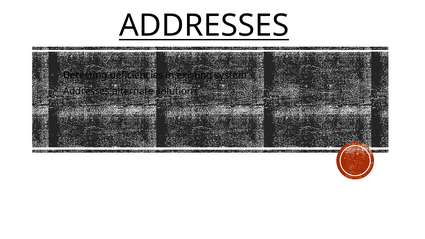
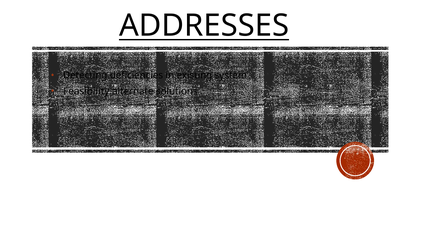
Addresses: Addresses -> Feasibility (86, 91)
